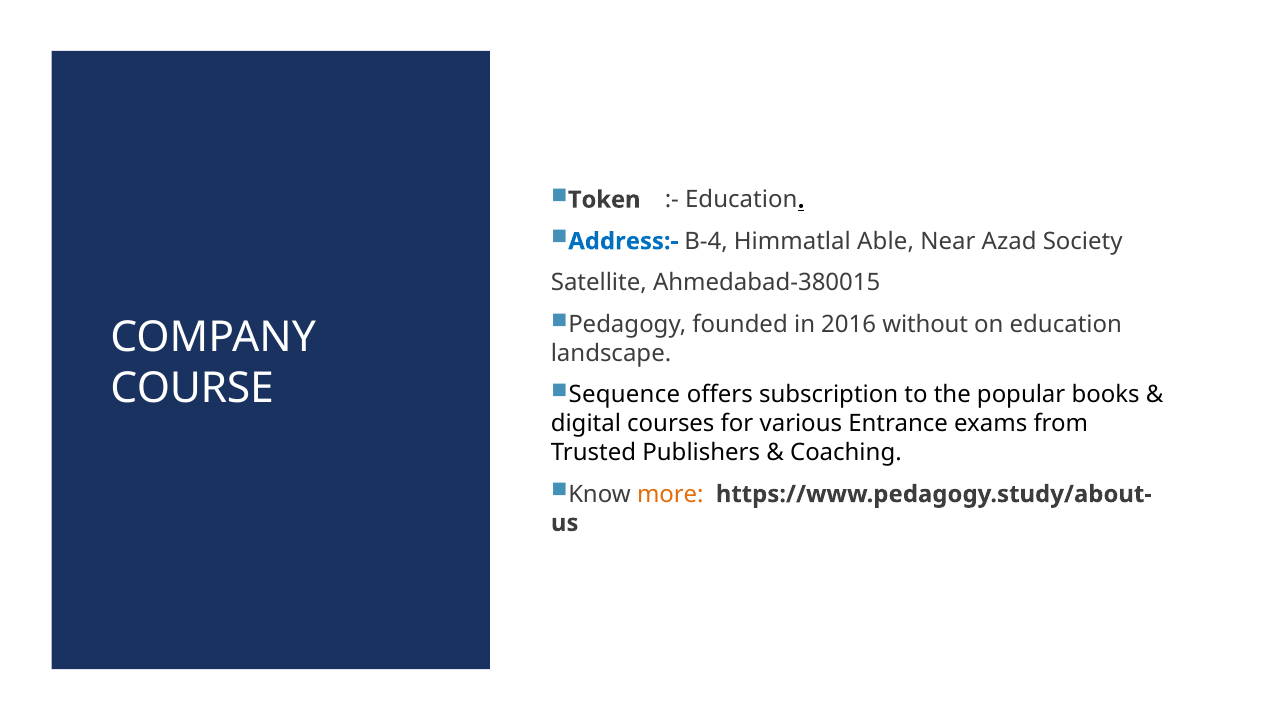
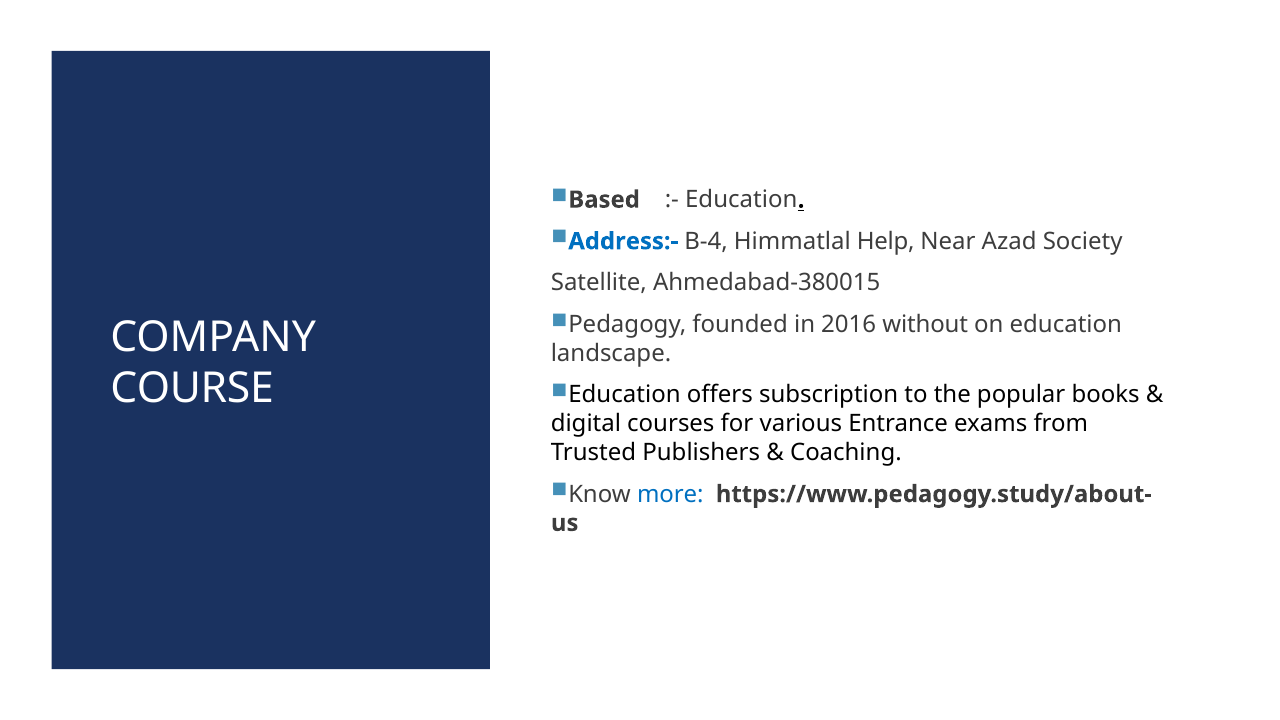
Token: Token -> Based (604, 200)
Able: Able -> Help (886, 241)
Sequence: Sequence -> Education (625, 395)
more colour: orange -> blue (670, 494)
